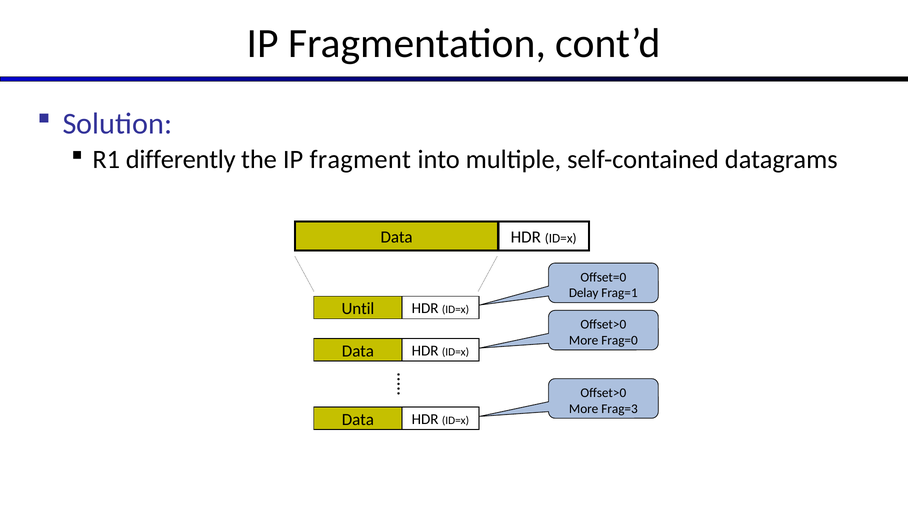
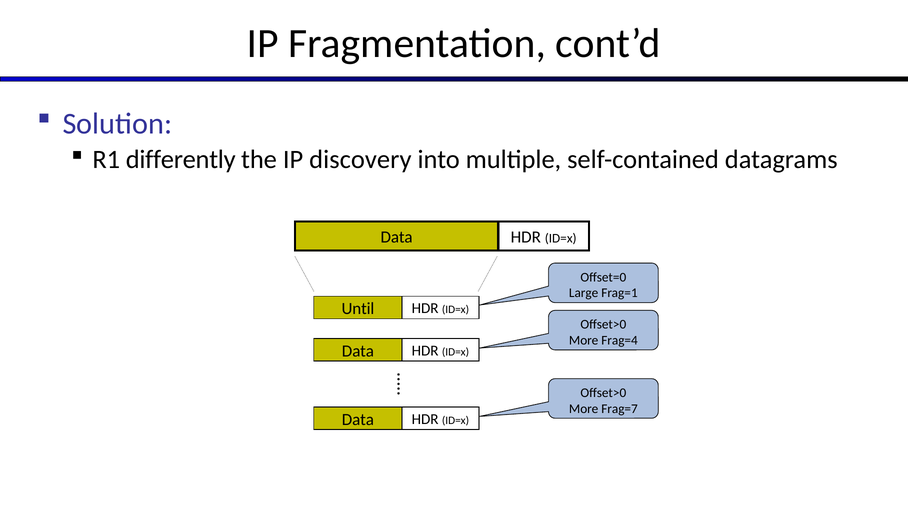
fragment: fragment -> discovery (360, 160)
Delay: Delay -> Large (584, 293)
Frag=0: Frag=0 -> Frag=4 (620, 340)
Frag=3: Frag=3 -> Frag=7 (620, 409)
